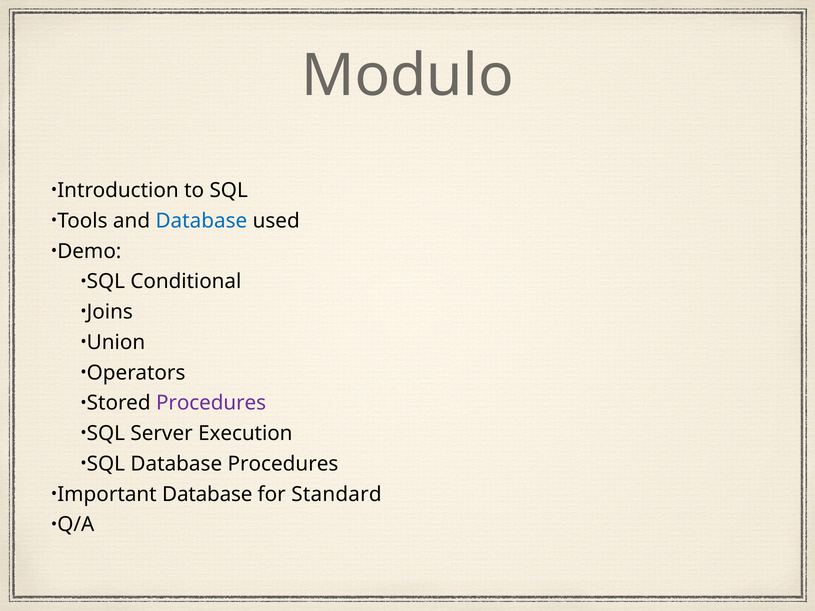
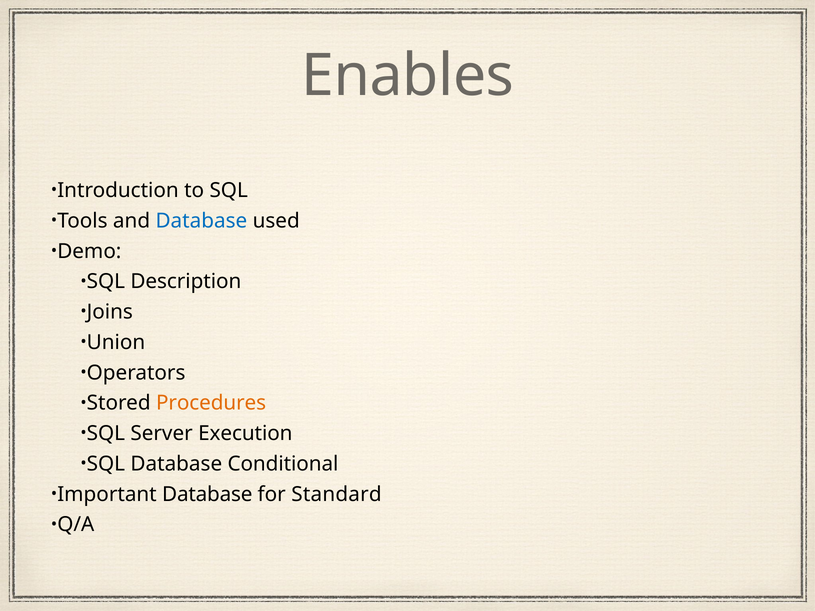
Modulo: Modulo -> Enables (408, 76)
Conditional: Conditional -> Description (186, 282)
Procedures colour: purple -> orange (211, 403)
Database Procedures: Procedures -> Conditional (283, 464)
